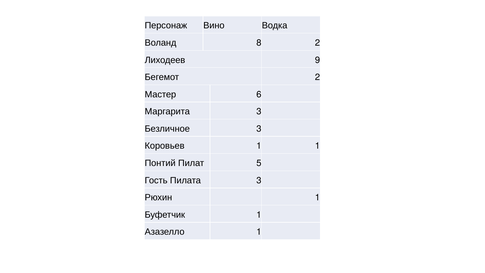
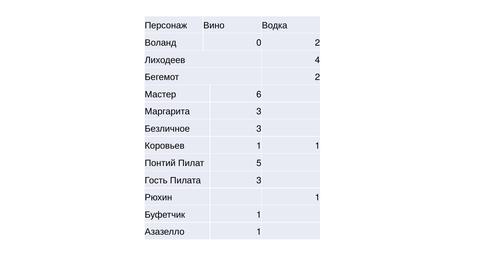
8: 8 -> 0 (259, 43)
9: 9 -> 4 (317, 60)
